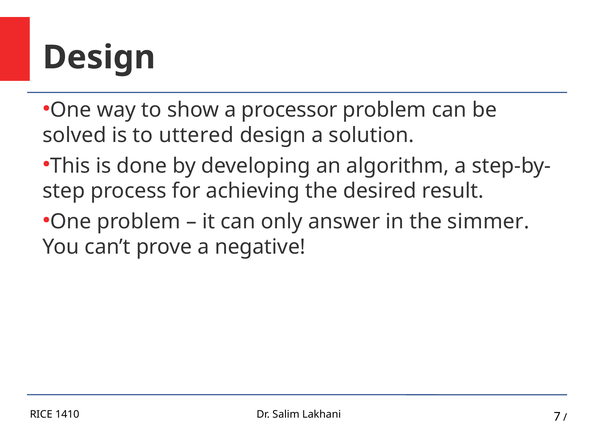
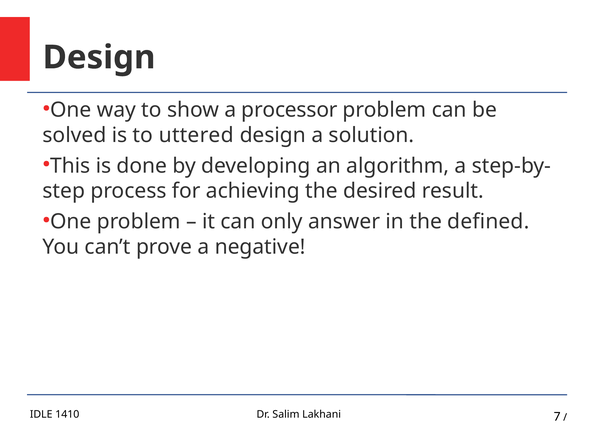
simmer: simmer -> defined (488, 222)
RICE: RICE -> IDLE (41, 415)
